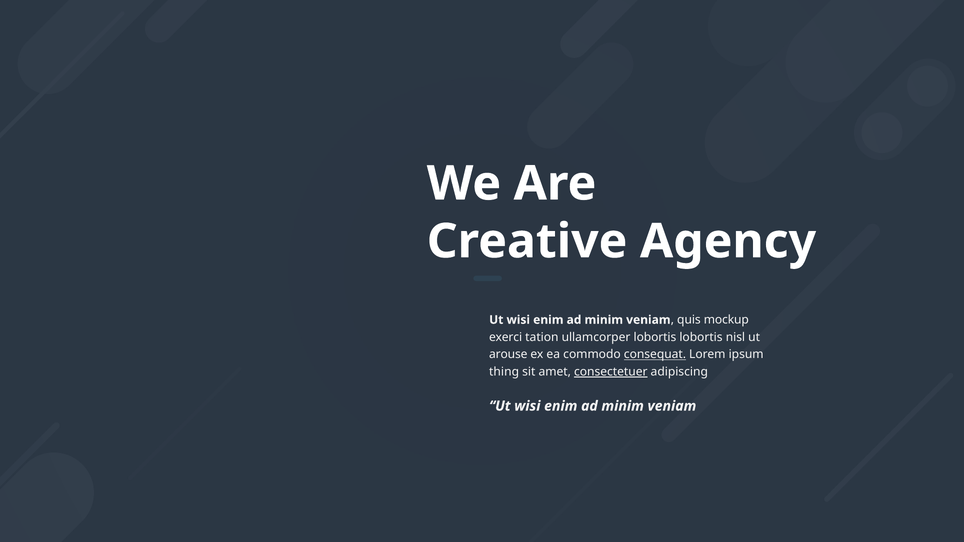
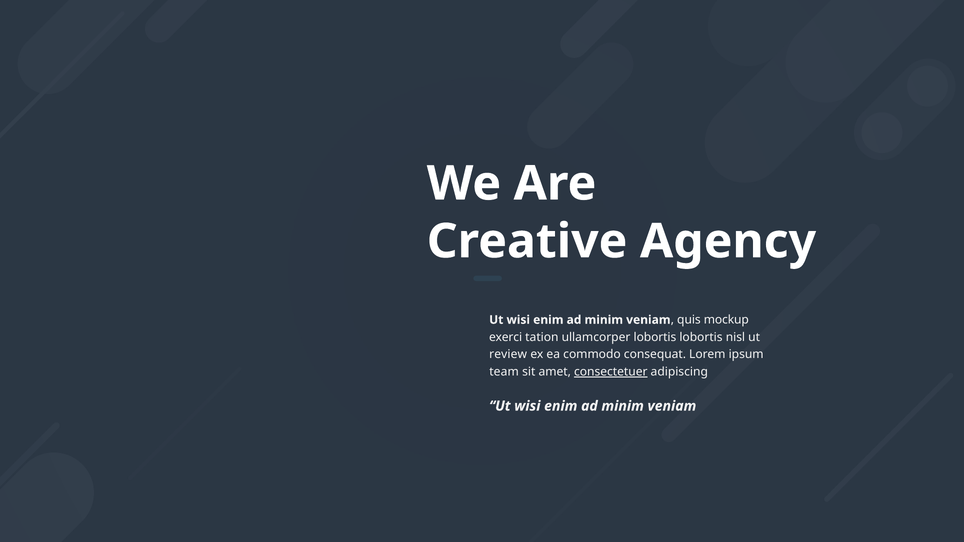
arouse: arouse -> review (508, 355)
consequat underline: present -> none (655, 355)
thing: thing -> team (504, 372)
